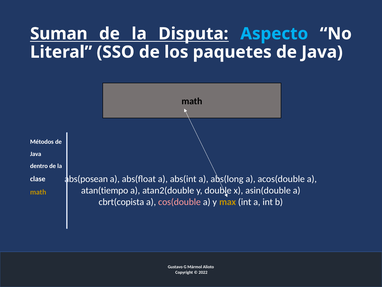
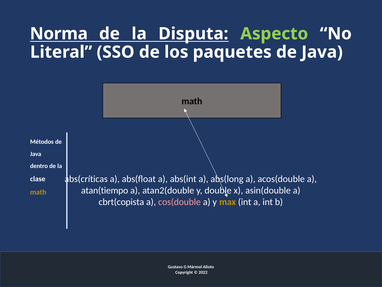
Suman: Suman -> Norma (59, 34)
Aspecto colour: light blue -> light green (274, 34)
abs(posean: abs(posean -> abs(críticas (86, 179)
